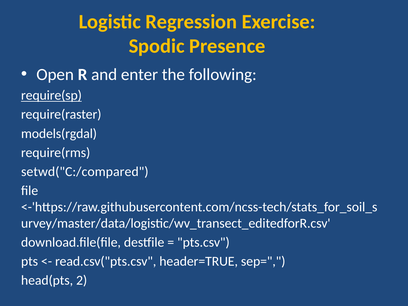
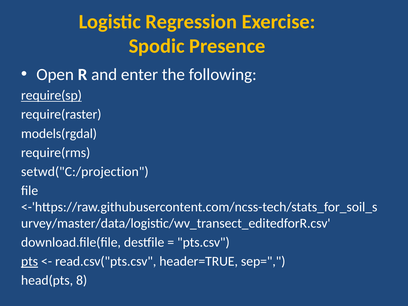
setwd("C:/compared: setwd("C:/compared -> setwd("C:/projection (85, 172)
pts underline: none -> present (30, 261)
2: 2 -> 8 (82, 280)
